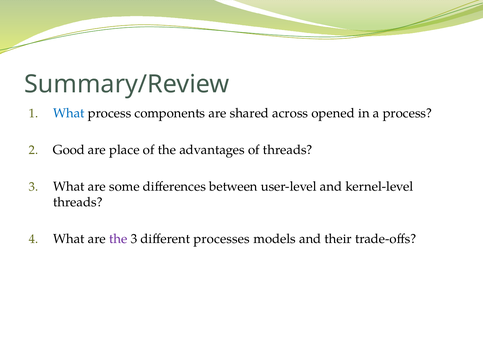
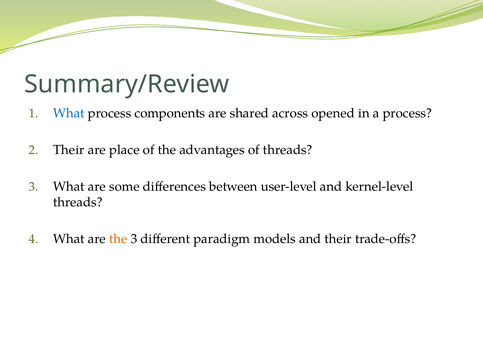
Good: Good -> Their (69, 150)
the colour: purple -> orange (118, 239)
processes: processes -> paradigm (222, 239)
